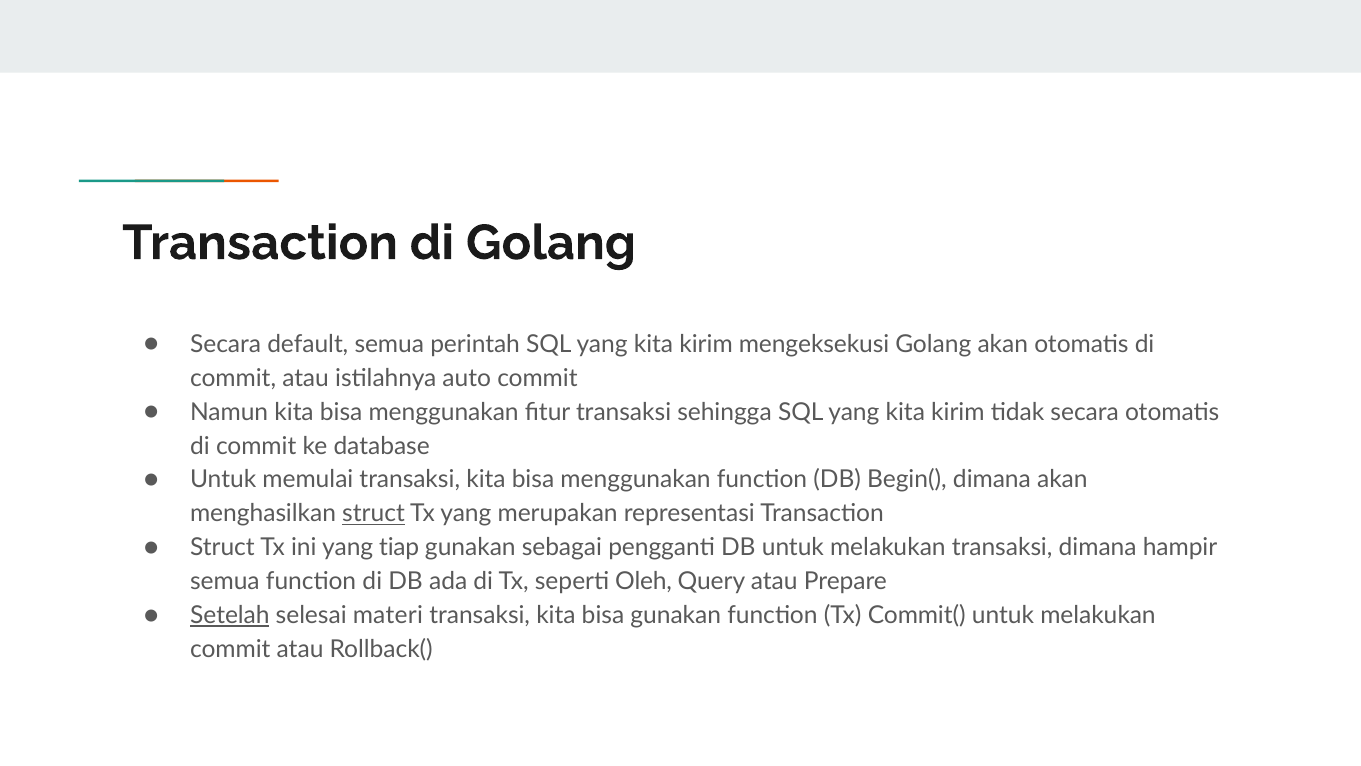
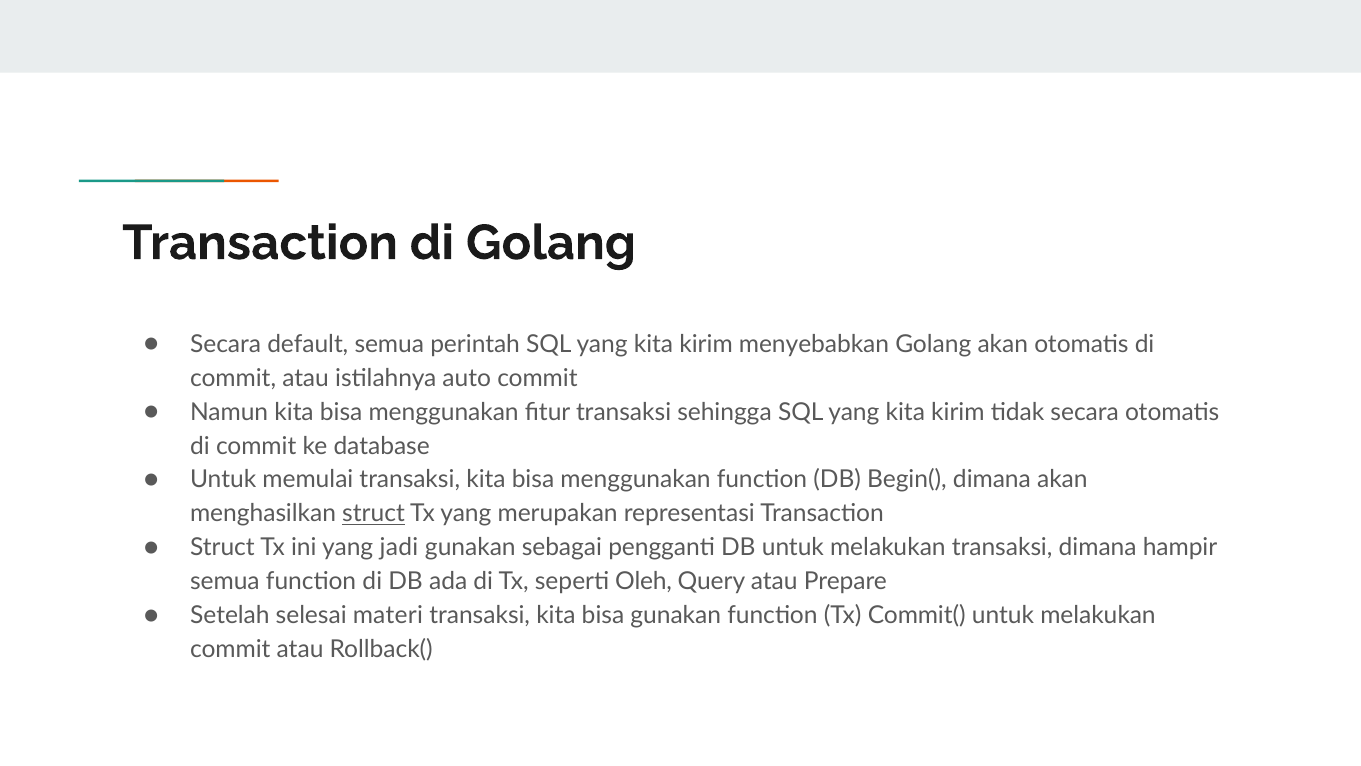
mengeksekusi: mengeksekusi -> menyebabkan (814, 344)
tiap: tiap -> jadi (399, 547)
Setelah underline: present -> none (230, 615)
